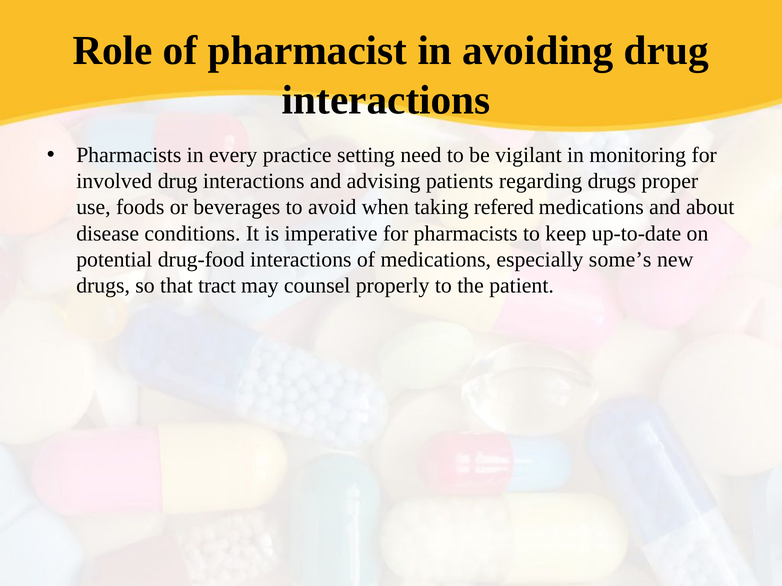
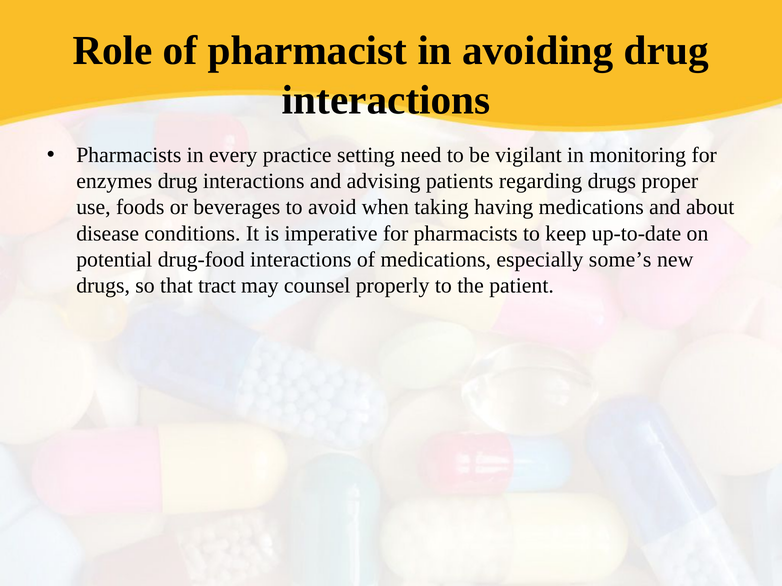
involved: involved -> enzymes (114, 181)
refered: refered -> having (504, 207)
